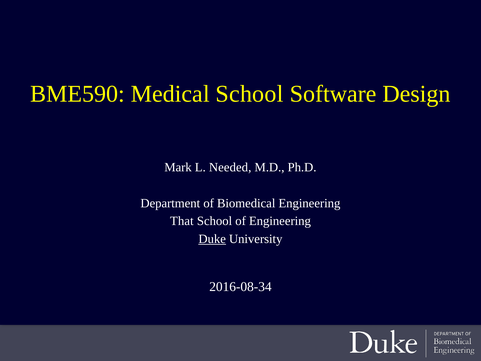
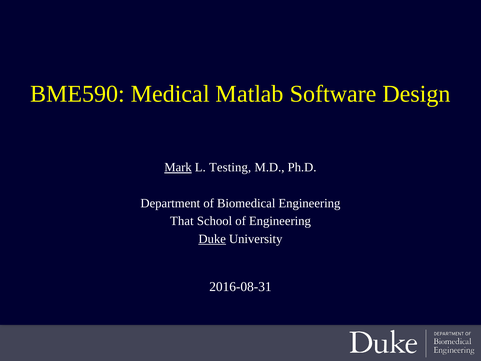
Medical School: School -> Matlab (250, 94)
Mark underline: none -> present (178, 167)
Needed: Needed -> Testing (230, 167)
2016-08-34: 2016-08-34 -> 2016-08-31 (240, 287)
